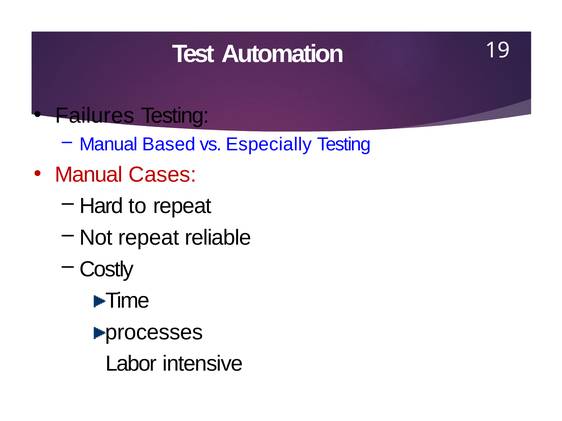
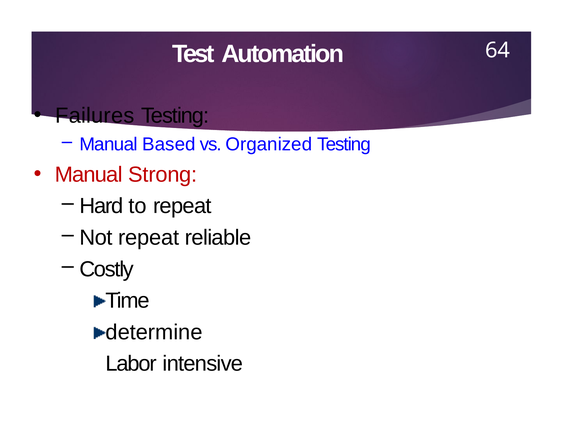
19: 19 -> 64 (498, 50)
Especially: Especially -> Organized (269, 145)
Cases: Cases -> Strong (163, 175)
processes: processes -> determine (154, 333)
